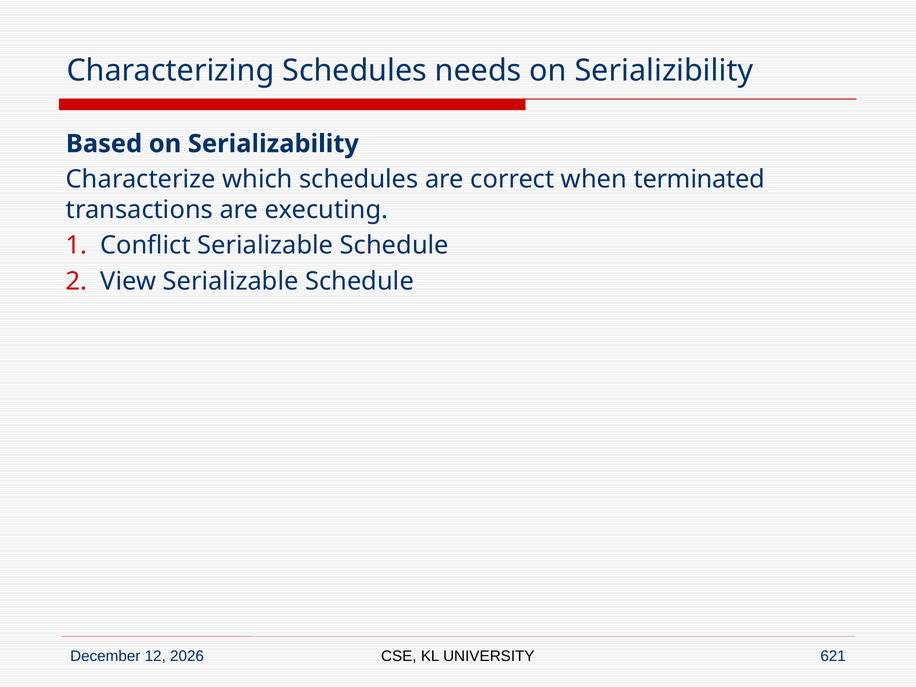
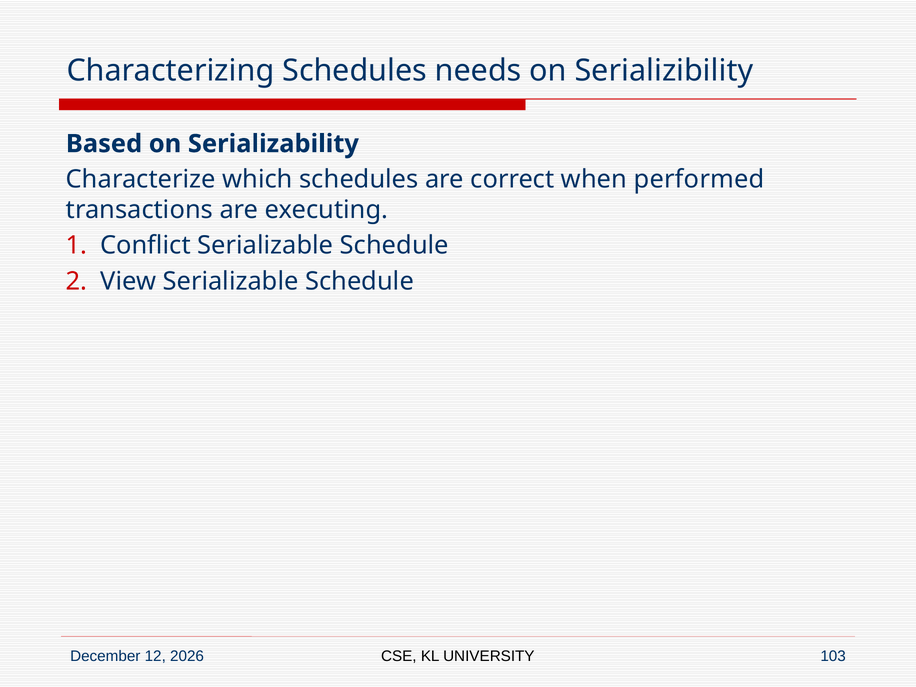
terminated: terminated -> performed (699, 179)
621: 621 -> 103 (833, 656)
